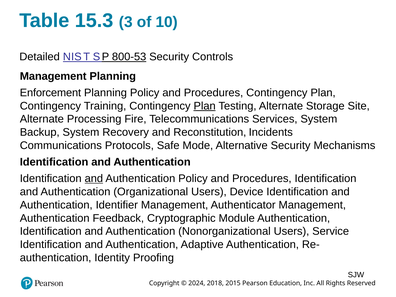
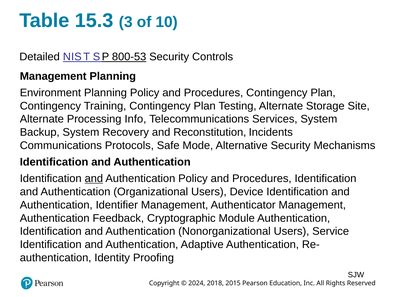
Enforcement: Enforcement -> Environment (50, 93)
Plan underline: present -> none (205, 106)
Fire: Fire -> Info (135, 119)
